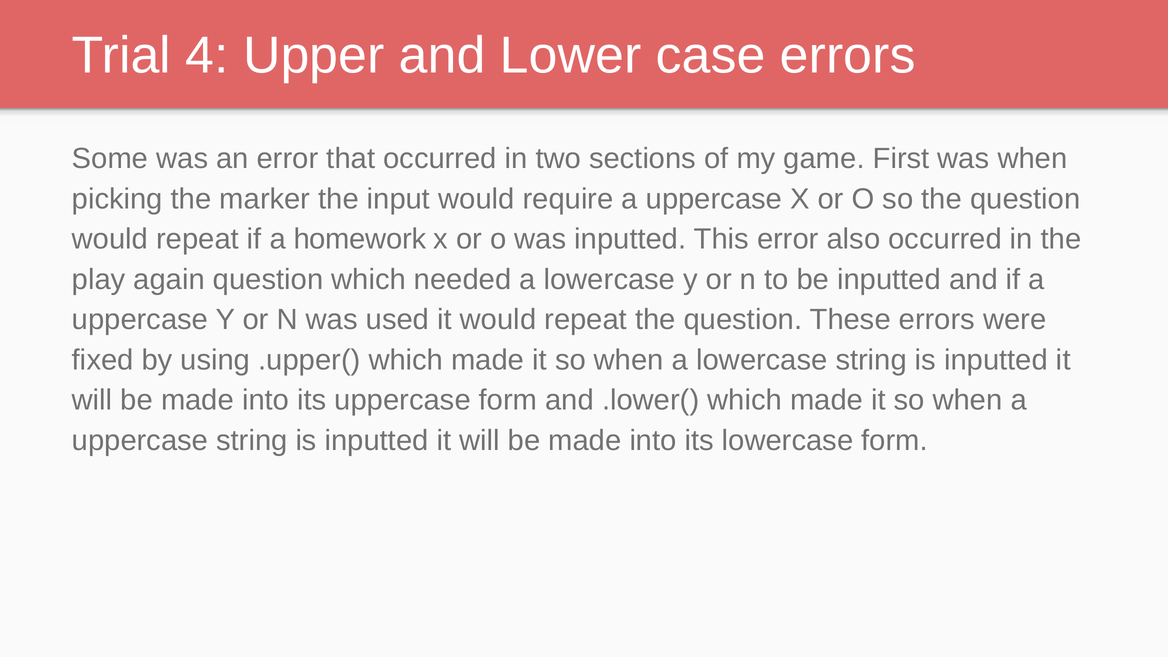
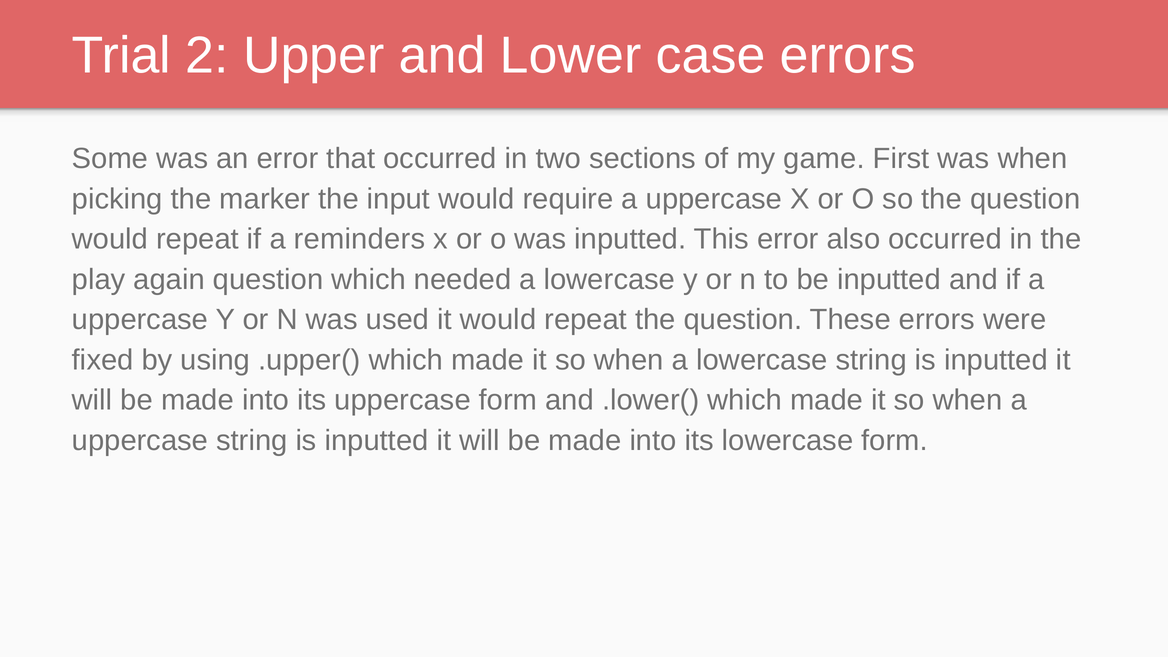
4: 4 -> 2 (207, 56)
homework: homework -> reminders (360, 239)
